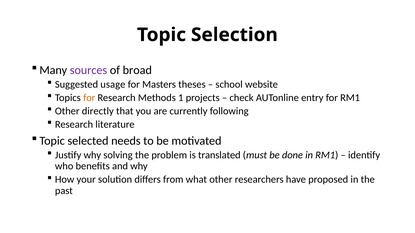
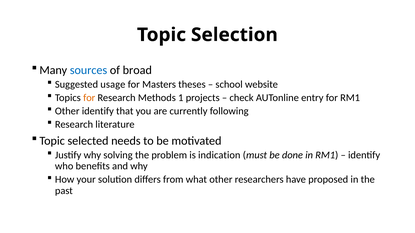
sources colour: purple -> blue (89, 70)
Other directly: directly -> identify (98, 111)
translated: translated -> indication (219, 155)
